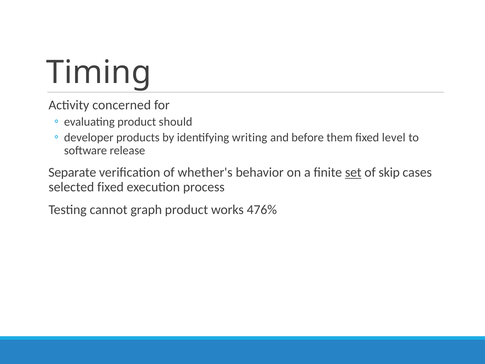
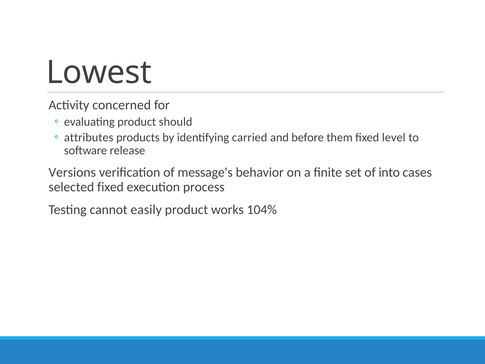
Timing: Timing -> Lowest (99, 72)
developer: developer -> attributes (89, 137)
writing: writing -> carried (250, 137)
Separate: Separate -> Versions (72, 172)
whether's: whether's -> message's (205, 172)
set underline: present -> none (353, 172)
skip: skip -> into (389, 172)
graph: graph -> easily (146, 210)
476%: 476% -> 104% (262, 210)
